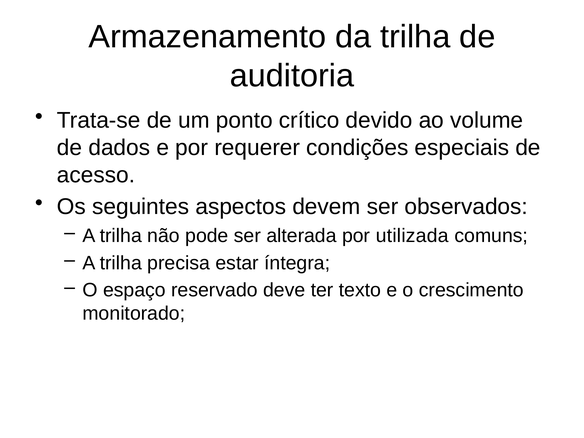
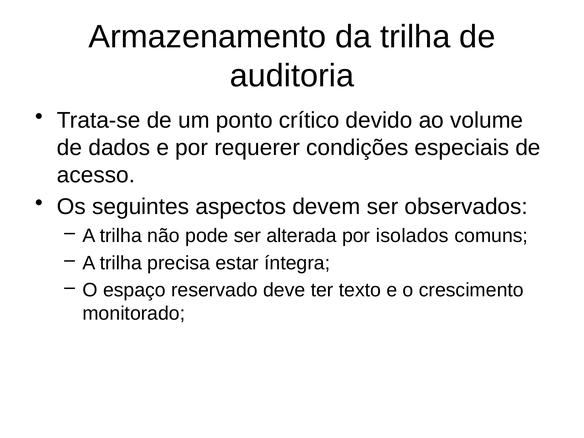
utilizada: utilizada -> isolados (412, 236)
